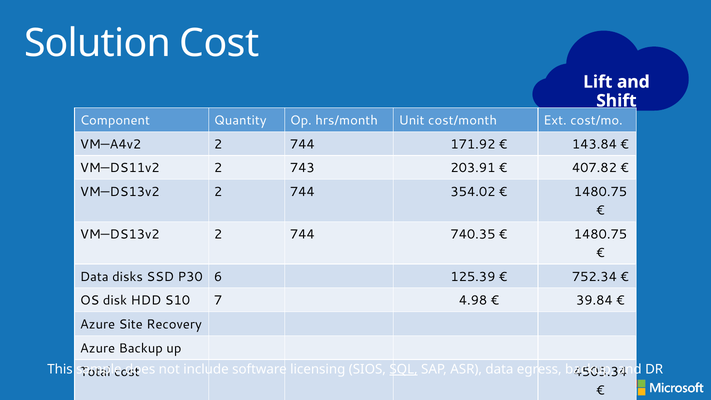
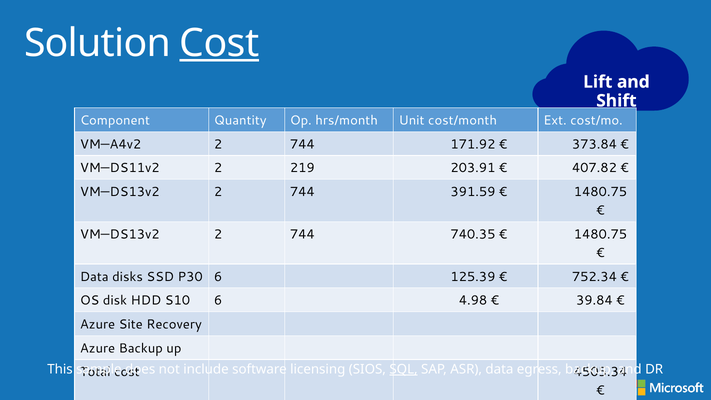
Cost underline: none -> present (219, 43)
143.84: 143.84 -> 373.84 (594, 144)
743: 743 -> 219 (302, 168)
354.02: 354.02 -> 391.59 (473, 192)
S10 7: 7 -> 6 (218, 301)
